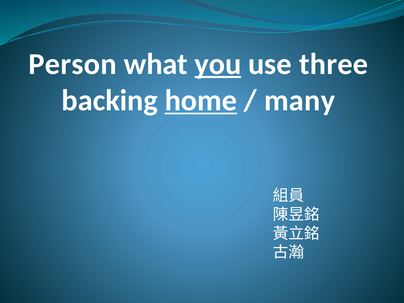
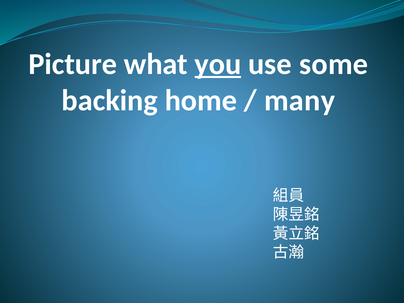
Person: Person -> Picture (73, 64)
three: three -> some (334, 64)
home underline: present -> none (201, 100)
